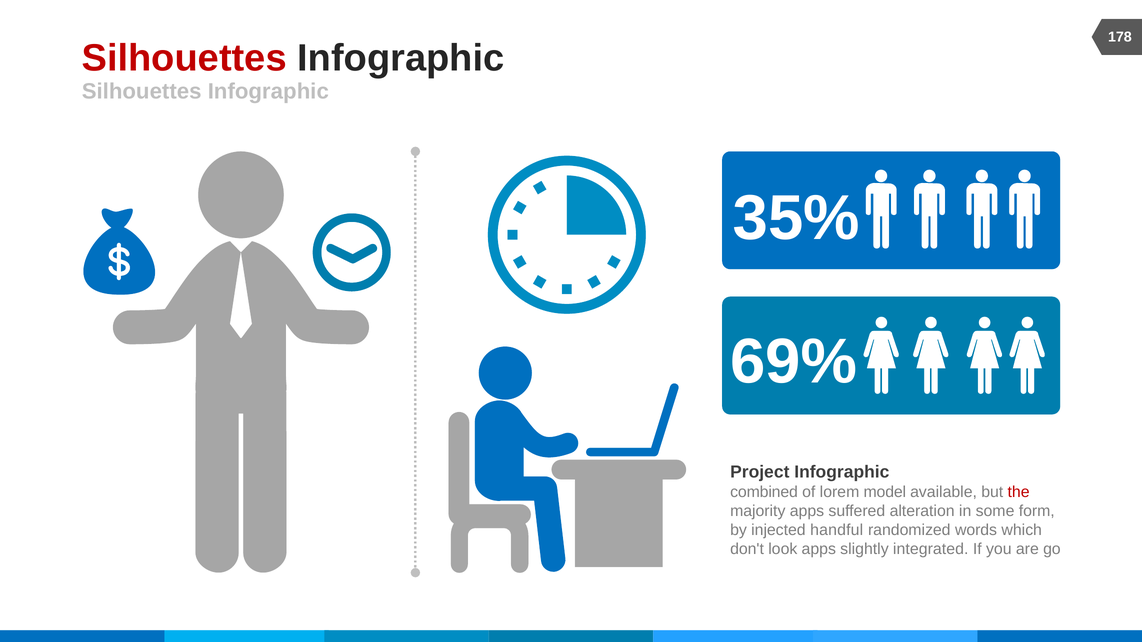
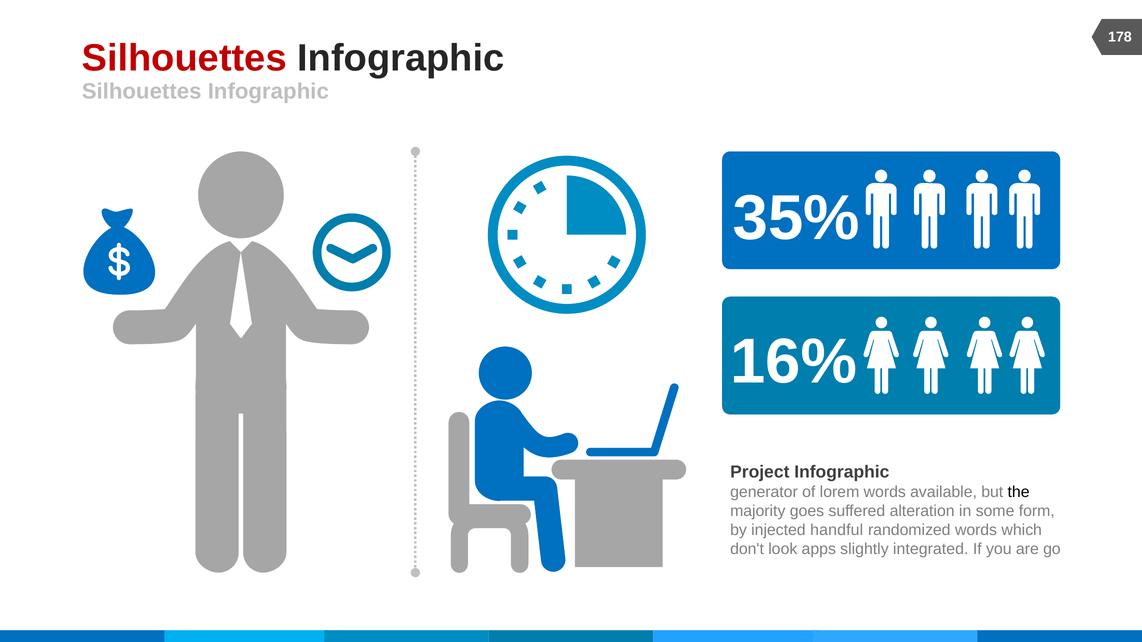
69%: 69% -> 16% (794, 362)
combined: combined -> generator (764, 492)
lorem model: model -> words (885, 492)
the colour: red -> black (1019, 492)
majority apps: apps -> goes (807, 511)
